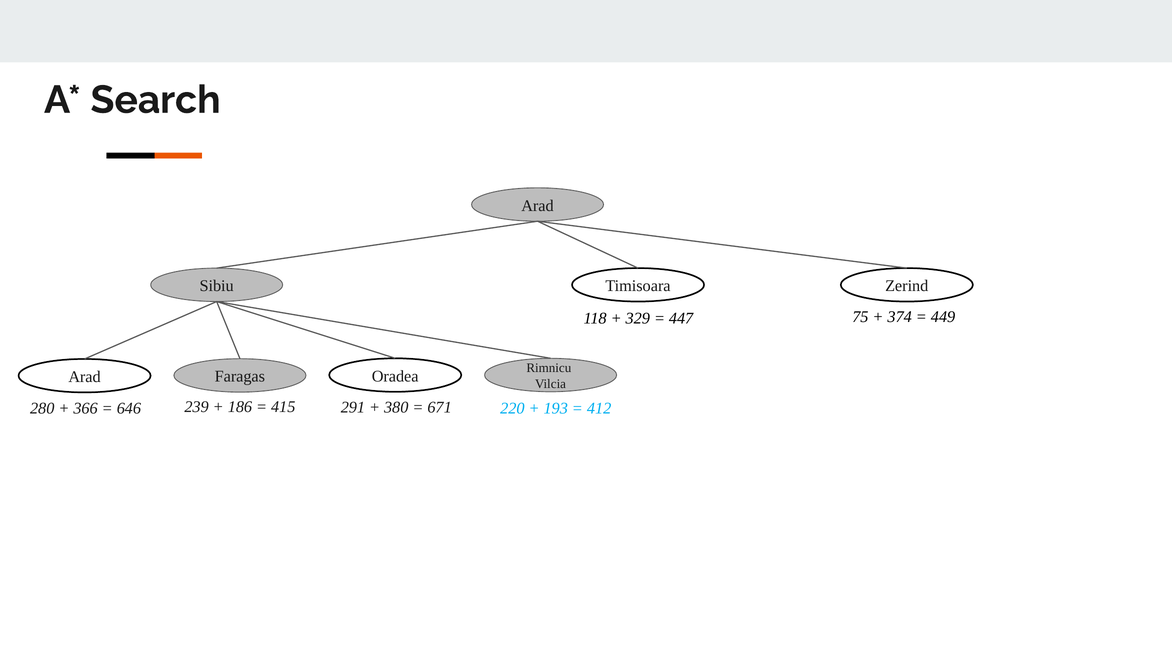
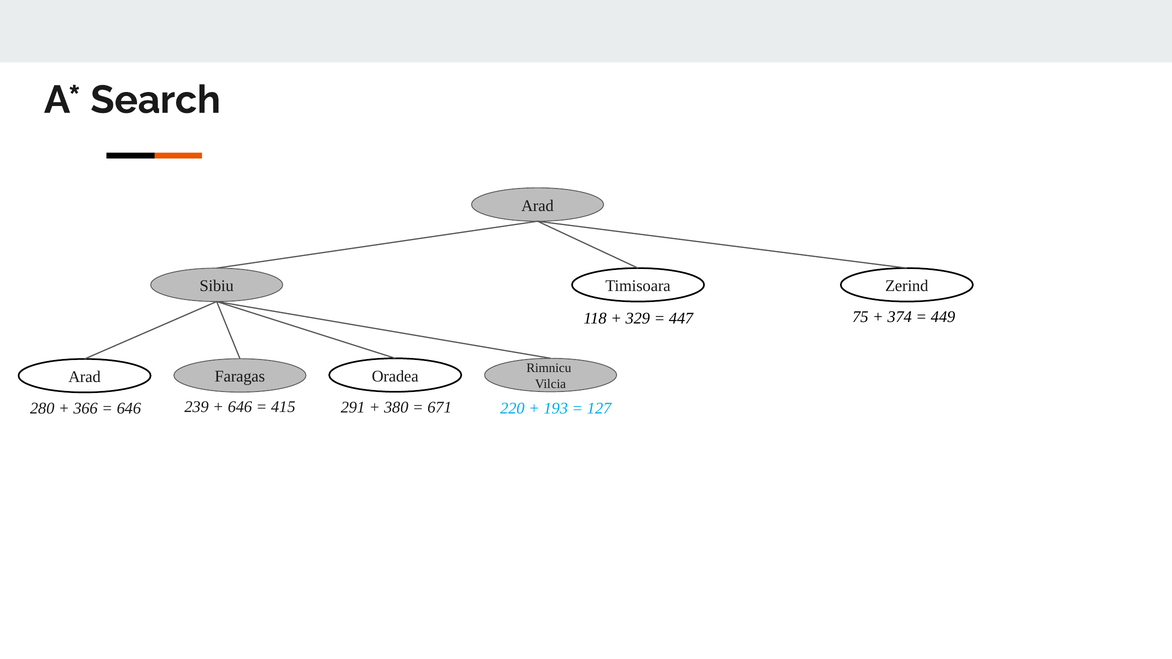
186: 186 -> 646 (240, 407)
412: 412 -> 127 (599, 409)
